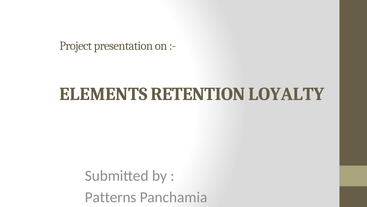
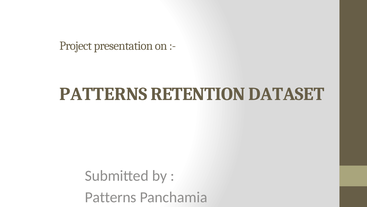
ELEMENTS: ELEMENTS -> PATTERNS (103, 94)
LOYALTY: LOYALTY -> DATASET (286, 94)
